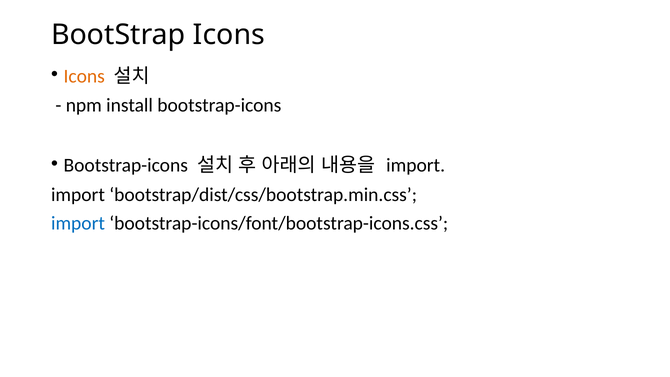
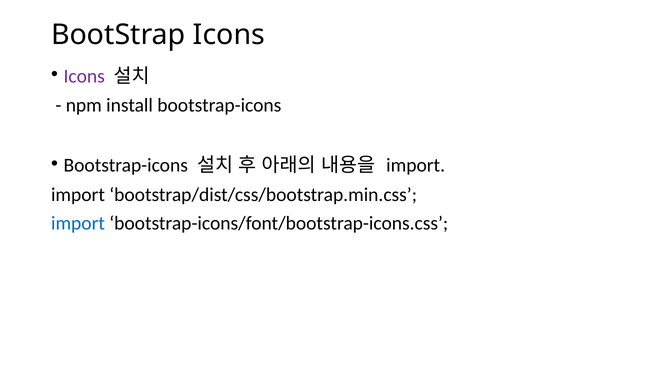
Icons colour: orange -> purple (84, 76)
